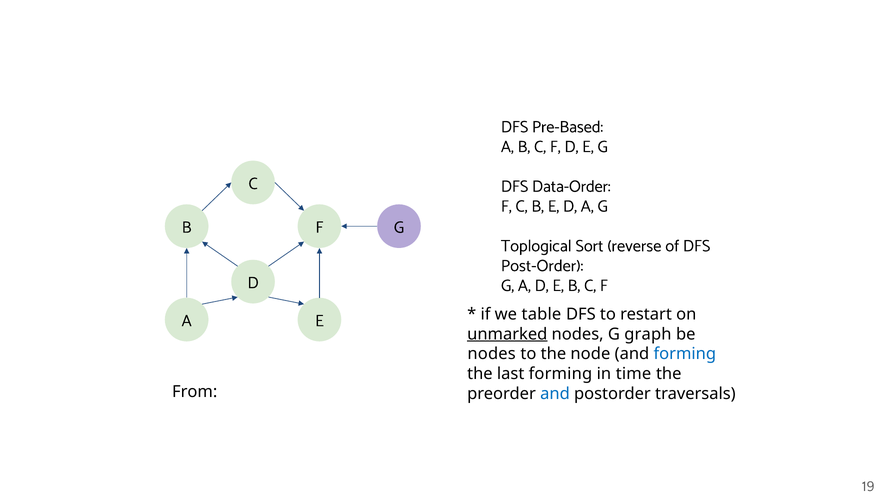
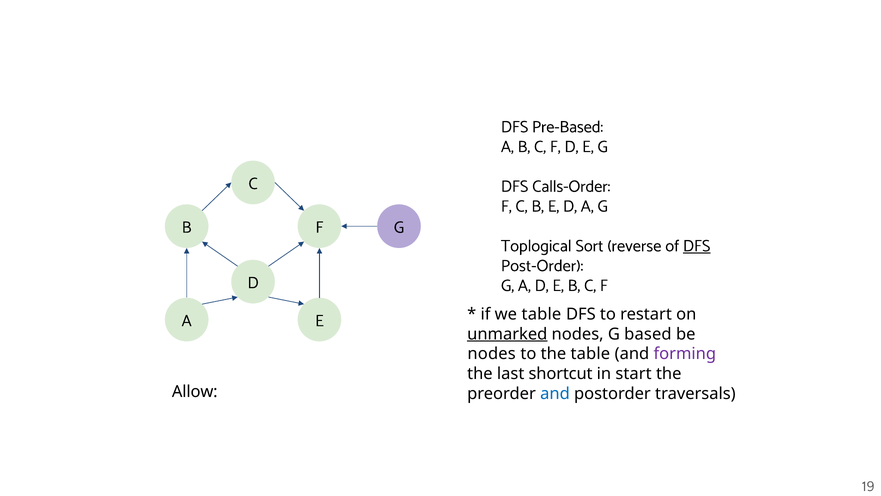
Data-Order: Data-Order -> Calls-Order (571, 186)
DFS underline: none -> present (697, 246)
graph: graph -> based (648, 334)
the node: node -> table (590, 354)
forming colour: blue -> purple (685, 354)
last forming: forming -> shortcut (561, 373)
time: time -> start (634, 373)
From: From -> Allow (195, 391)
